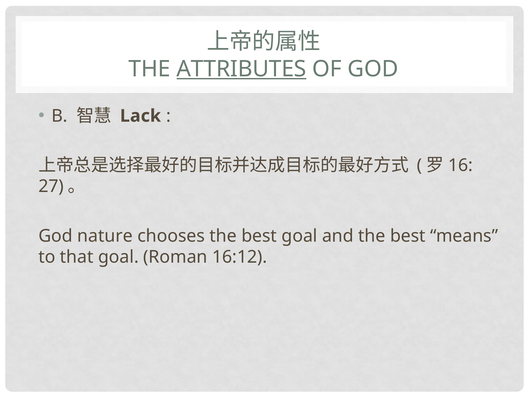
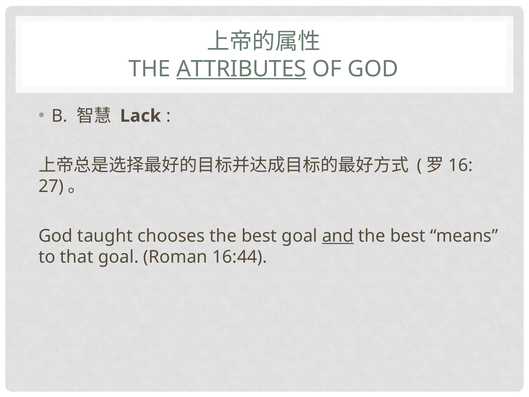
nature: nature -> taught (105, 236)
and underline: none -> present (338, 236)
16:12: 16:12 -> 16:44 (240, 257)
